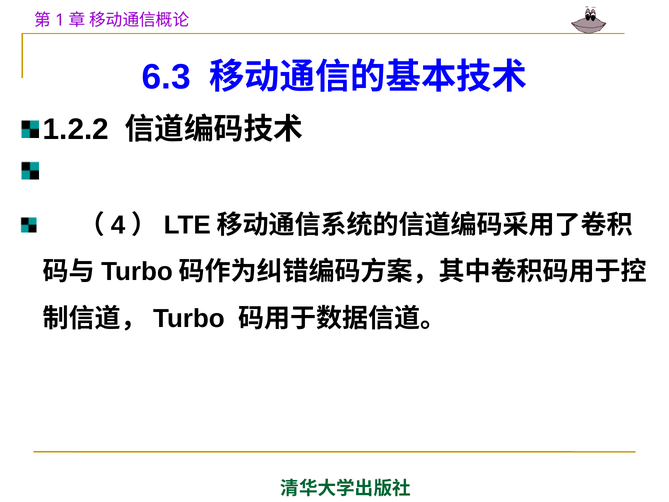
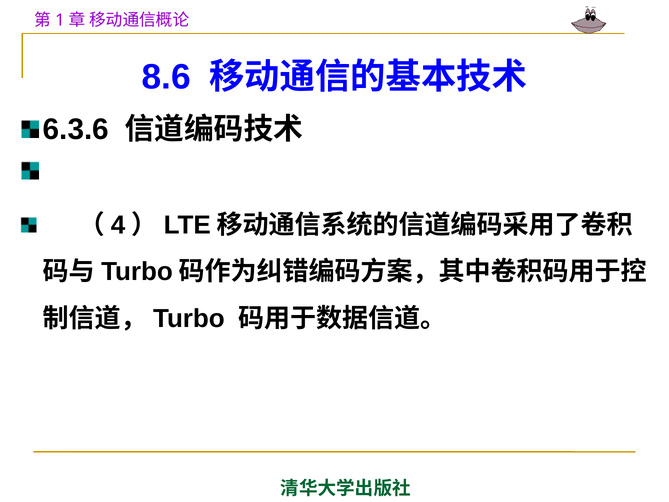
6.3: 6.3 -> 8.6 (166, 77)
1.2.2: 1.2.2 -> 6.3.6 (76, 129)
